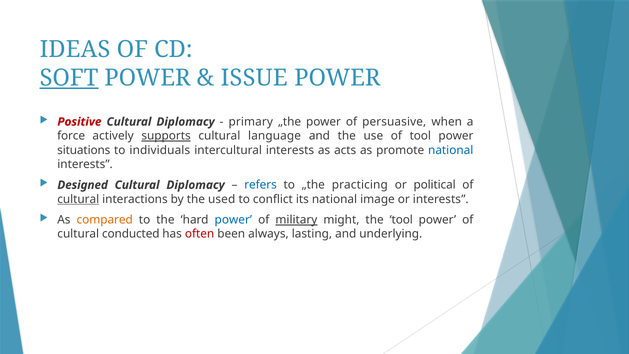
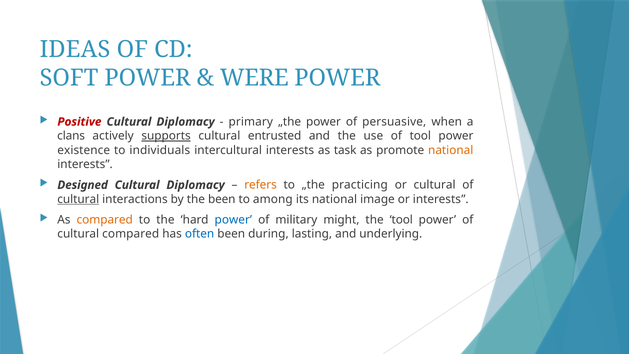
SOFT underline: present -> none (69, 78)
ISSUE: ISSUE -> WERE (254, 78)
force: force -> clans (71, 136)
language: language -> entrusted (275, 136)
situations: situations -> existence (84, 150)
acts: acts -> task (345, 150)
national colour: blue -> orange (451, 150)
refers colour: blue -> orange (261, 185)
or political: political -> cultural (435, 185)
the used: used -> been (222, 199)
conflict: conflict -> among (273, 199)
military underline: present -> none (296, 220)
cultural conducted: conducted -> compared (131, 234)
often colour: red -> blue (200, 234)
always: always -> during (268, 234)
